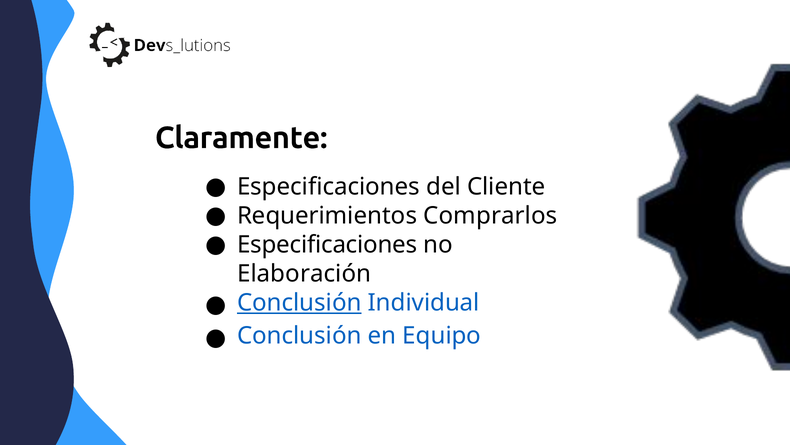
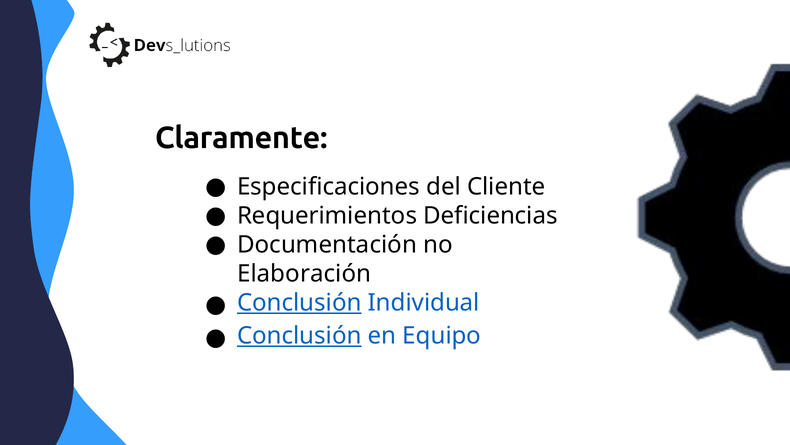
Comprarlos: Comprarlos -> Deficiencias (490, 215)
Especificaciones: Especificaciones -> Documentación (327, 244)
Conclusión underline: none -> present (299, 335)
